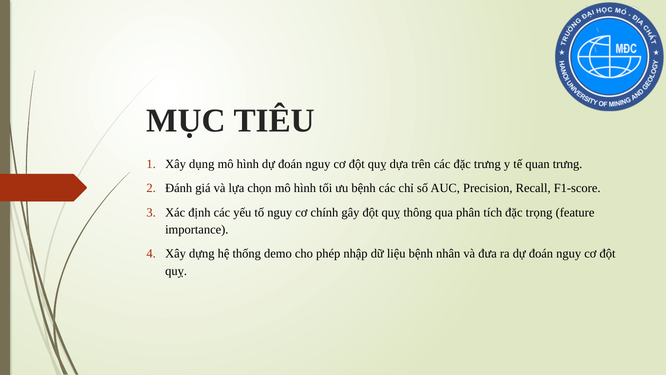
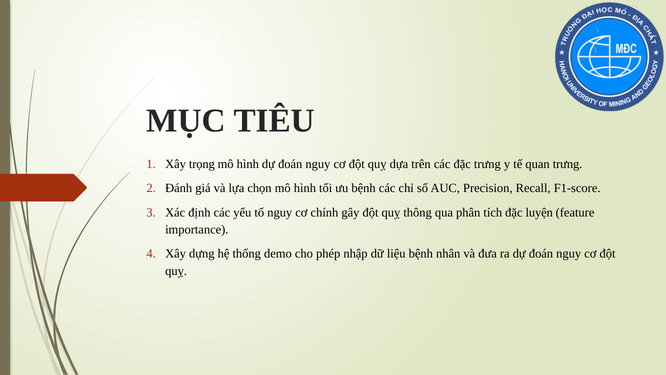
dụng: dụng -> trọng (202, 164)
trọng: trọng -> luyện (539, 212)
